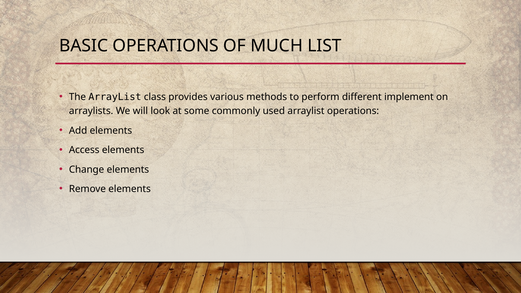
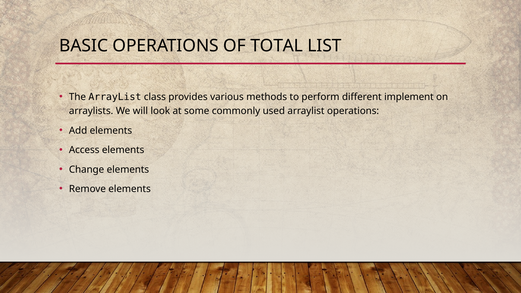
MUCH: MUCH -> TOTAL (277, 46)
